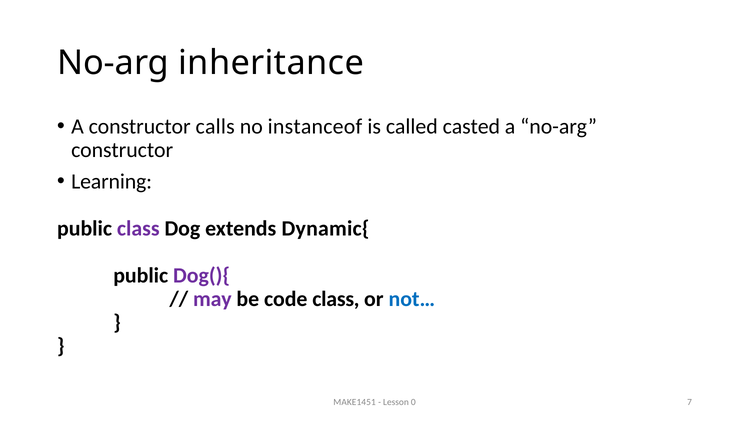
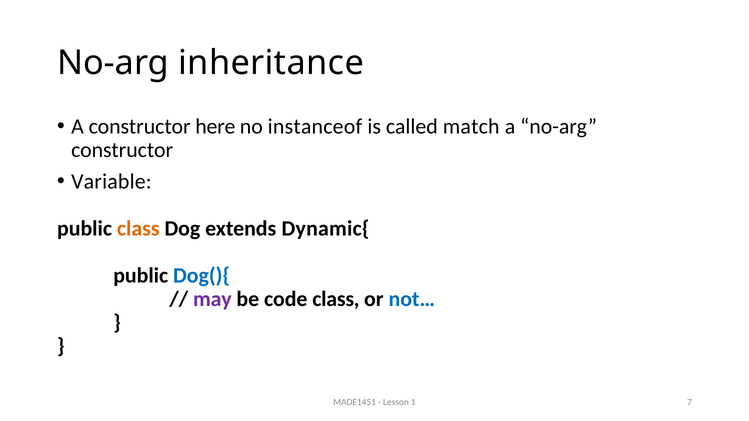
calls: calls -> here (215, 127)
casted: casted -> match (471, 127)
Learning: Learning -> Variable (111, 182)
class colour: purple -> orange (138, 229)
Dog(){ colour: purple -> blue (202, 276)
MAKE1451: MAKE1451 -> MADE1451 (355, 402)
0: 0 -> 1 (413, 402)
